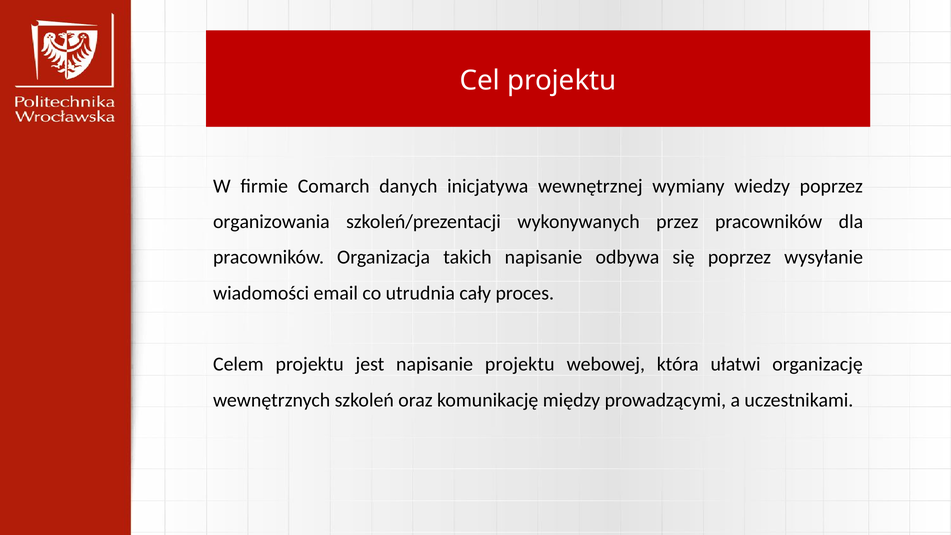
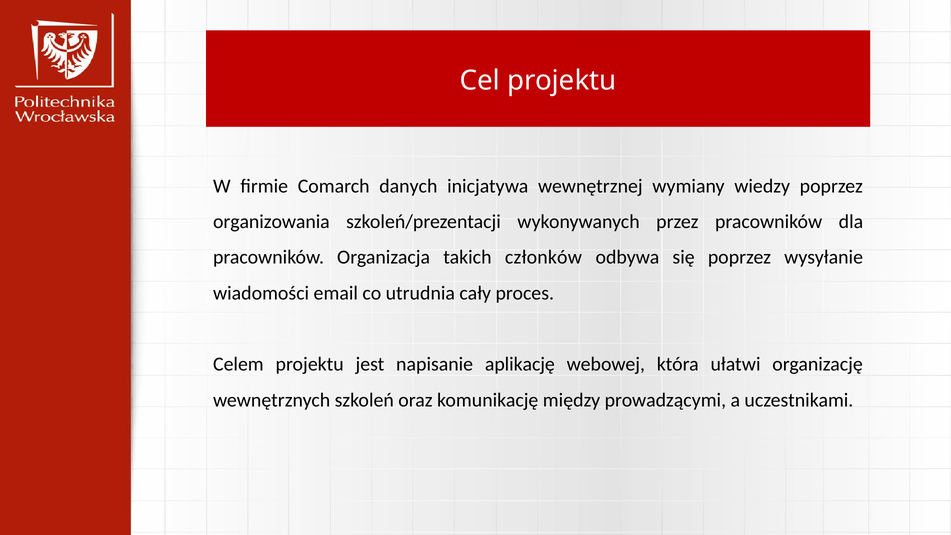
takich napisanie: napisanie -> członków (543, 257)
napisanie projektu: projektu -> aplikację (520, 364)
